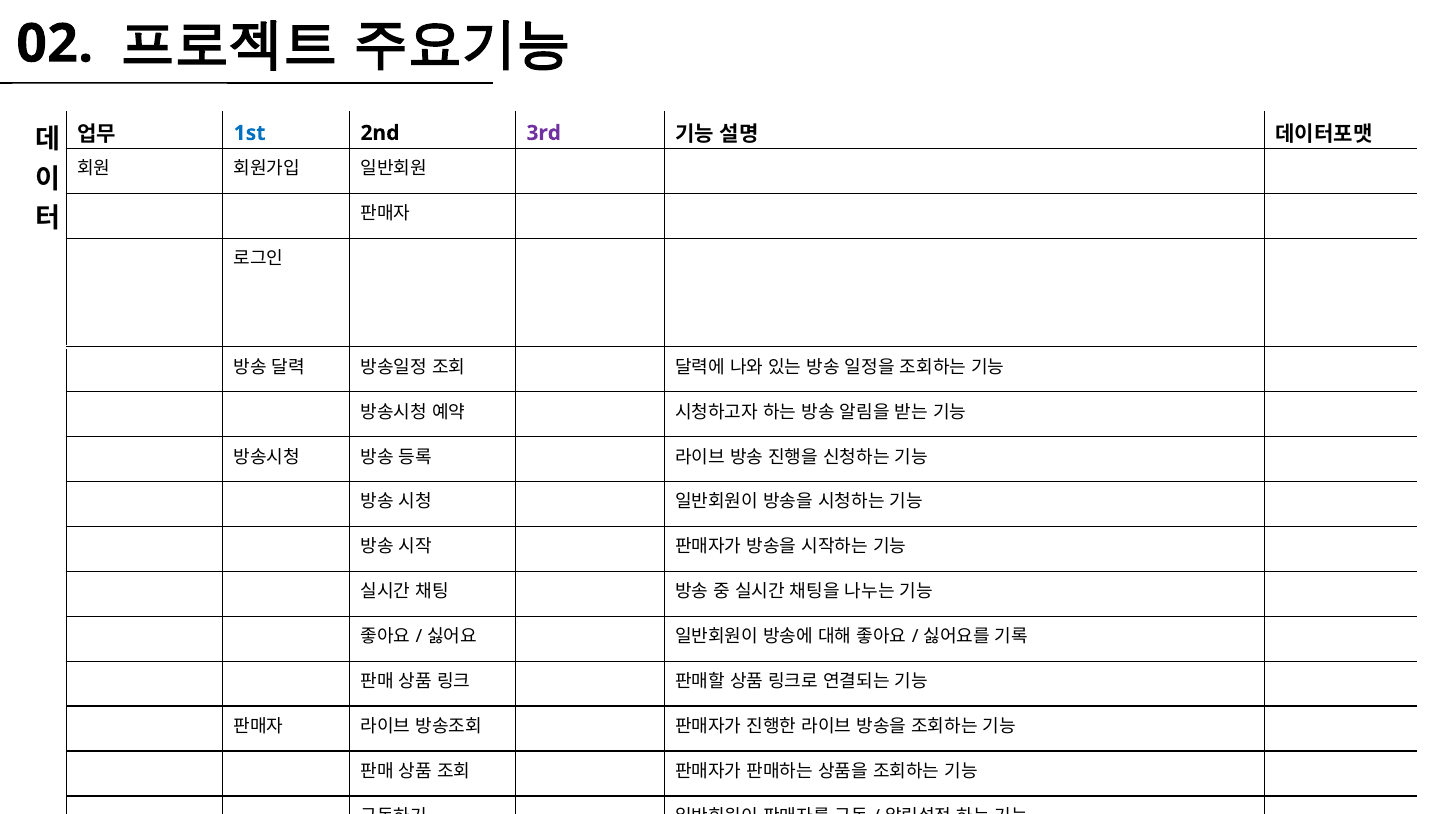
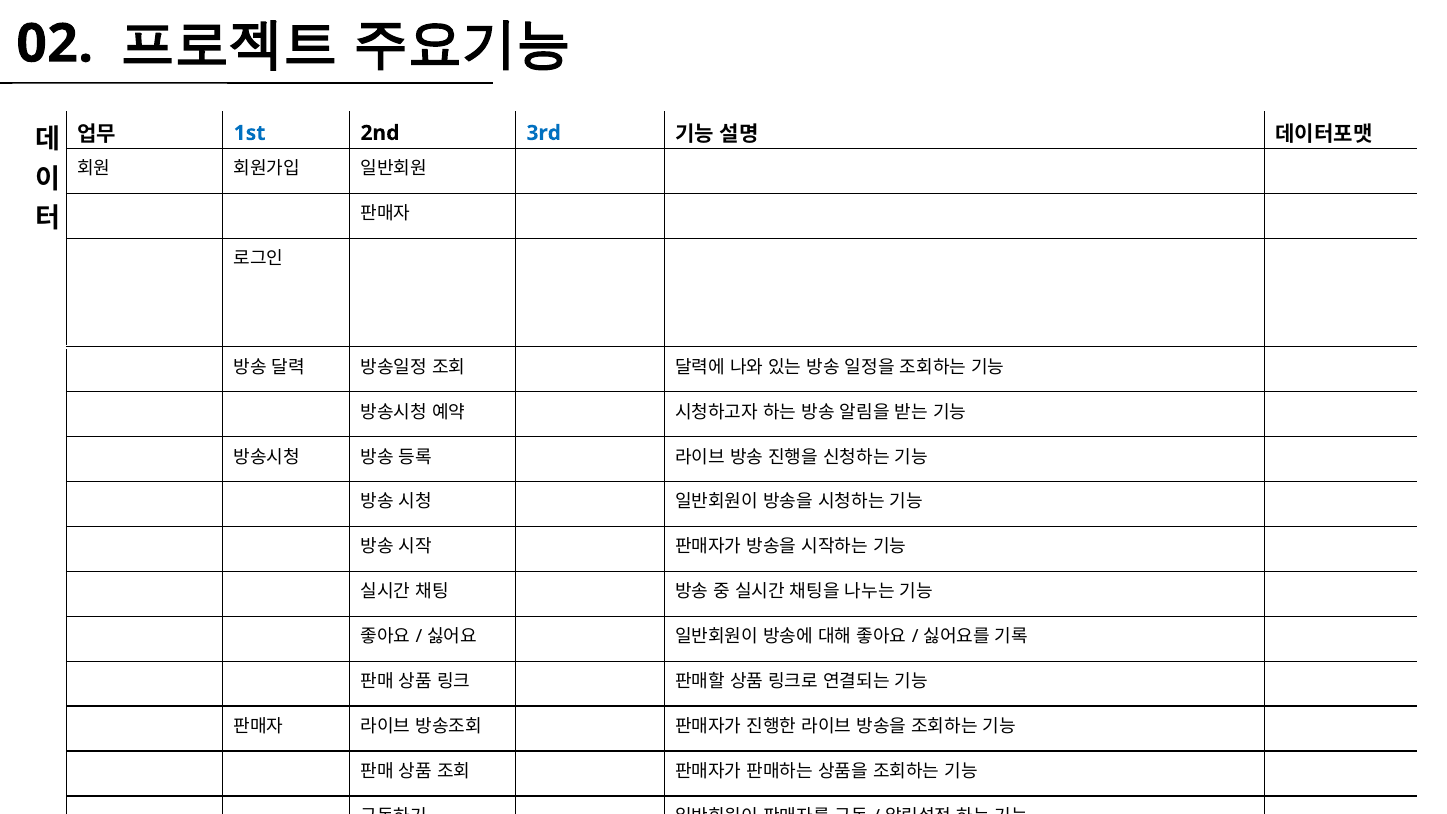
3rd colour: purple -> blue (544, 133)
